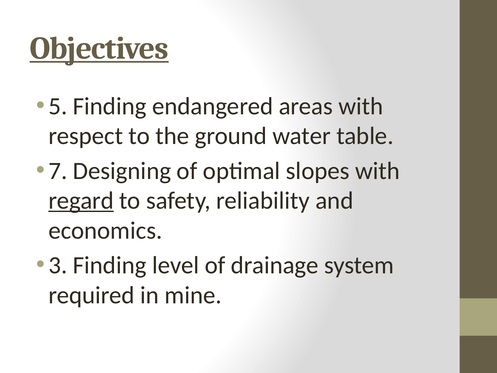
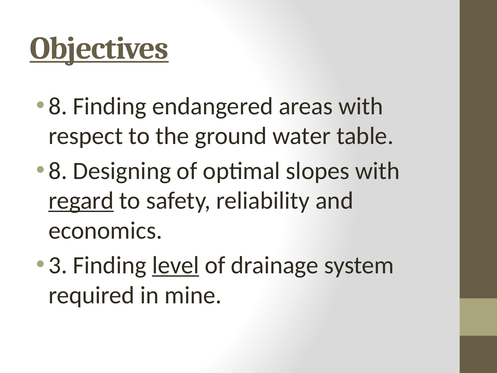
5: 5 -> 8 (58, 106)
7: 7 -> 8 (58, 171)
level underline: none -> present (176, 265)
